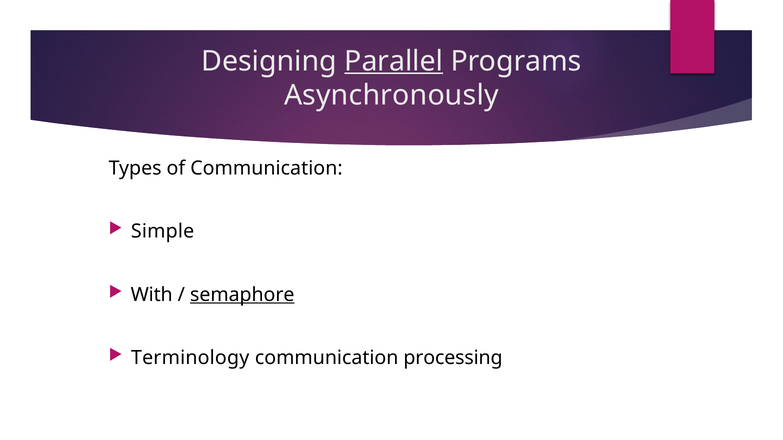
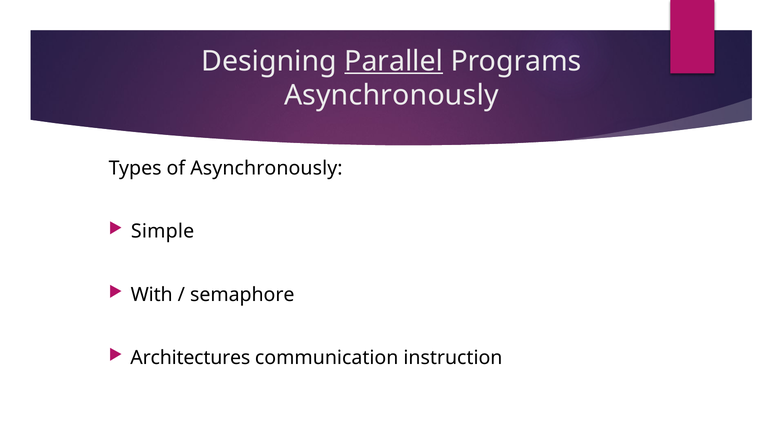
of Communication: Communication -> Asynchronously (266, 168)
semaphore underline: present -> none (242, 295)
Terminology: Terminology -> Architectures (190, 358)
processing: processing -> instruction (453, 358)
